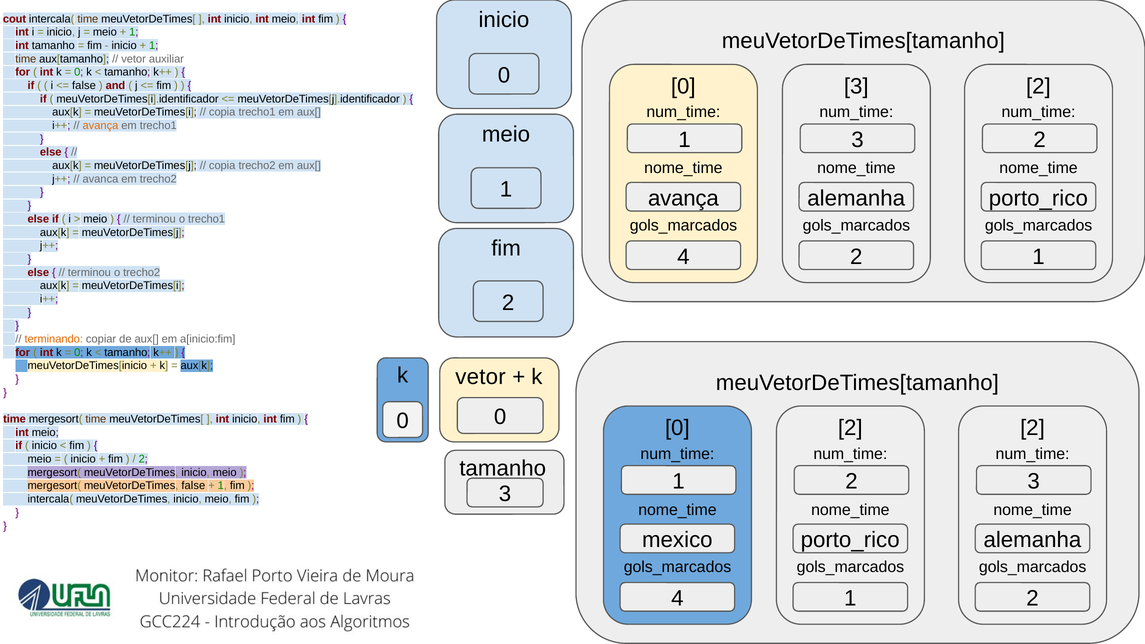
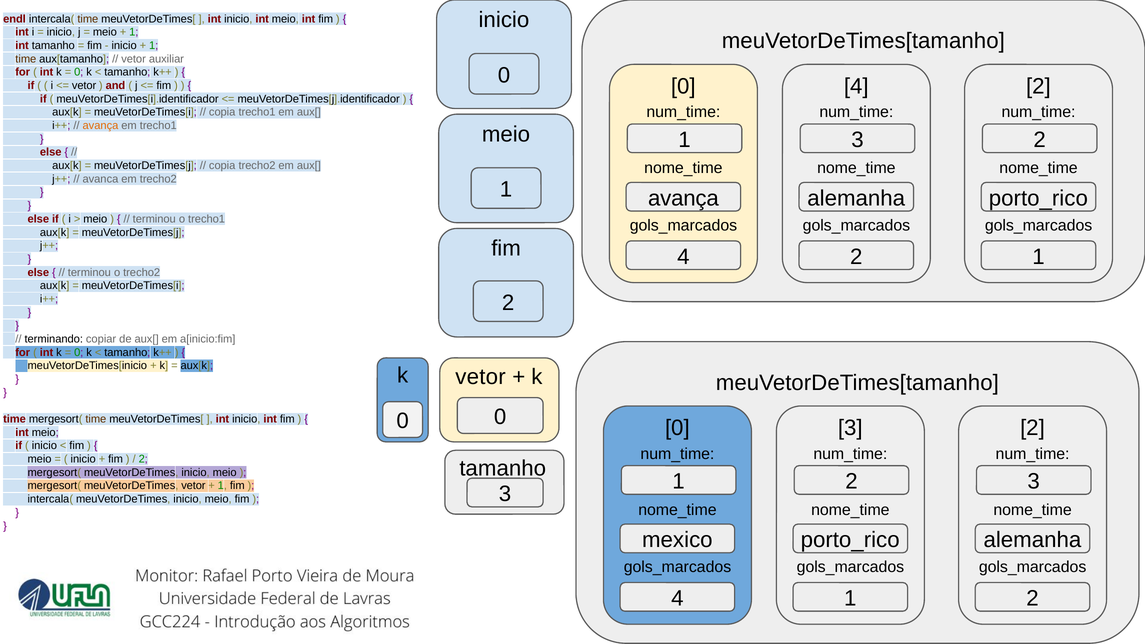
cout: cout -> endl (14, 19)
3: 3 -> 4 (856, 86)
false: false -> vetor (84, 86)
terminando colour: orange -> black (54, 339)
2: 2 -> 3 (850, 428)
meuVetorDeTimes false: false -> vetor (193, 486)
